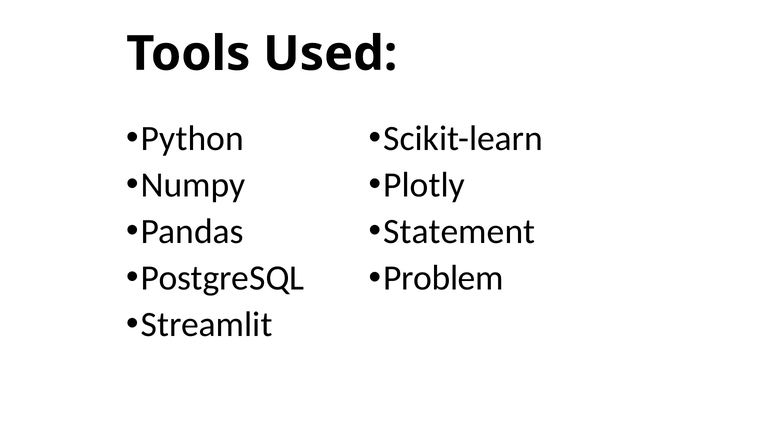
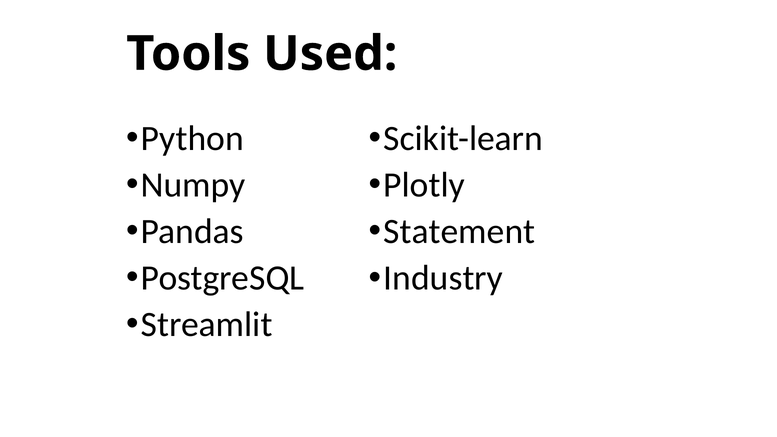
Problem: Problem -> Industry (443, 278)
